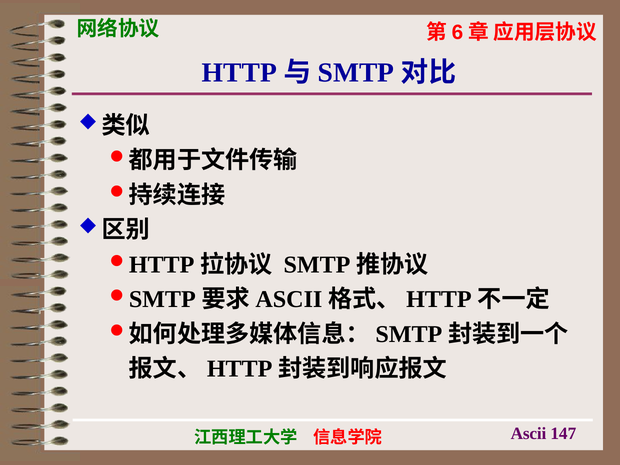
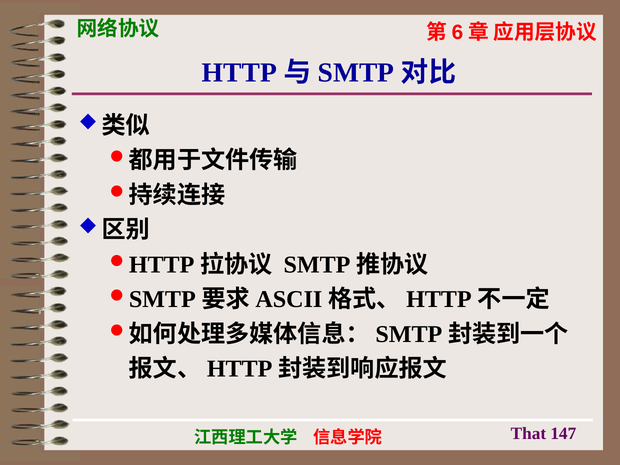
Ascii: Ascii -> That (528, 434)
